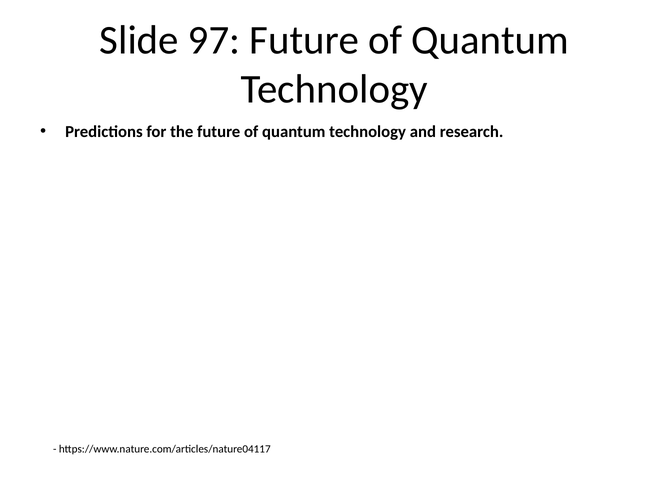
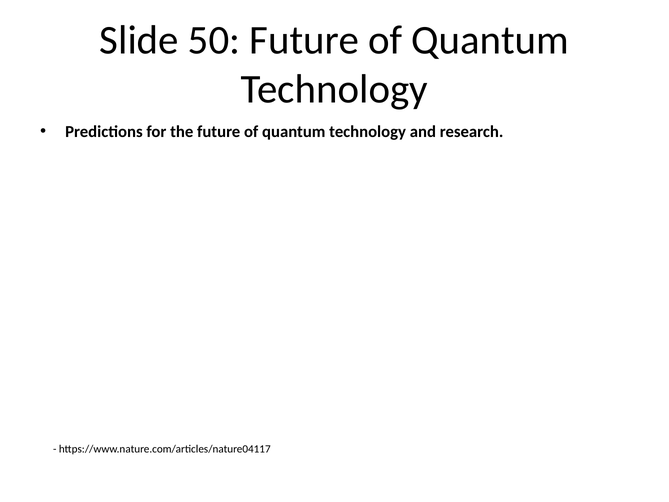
97: 97 -> 50 (214, 40)
